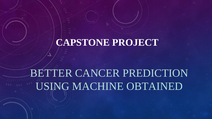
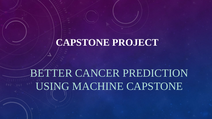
MACHINE OBTAINED: OBTAINED -> CAPSTONE (155, 86)
